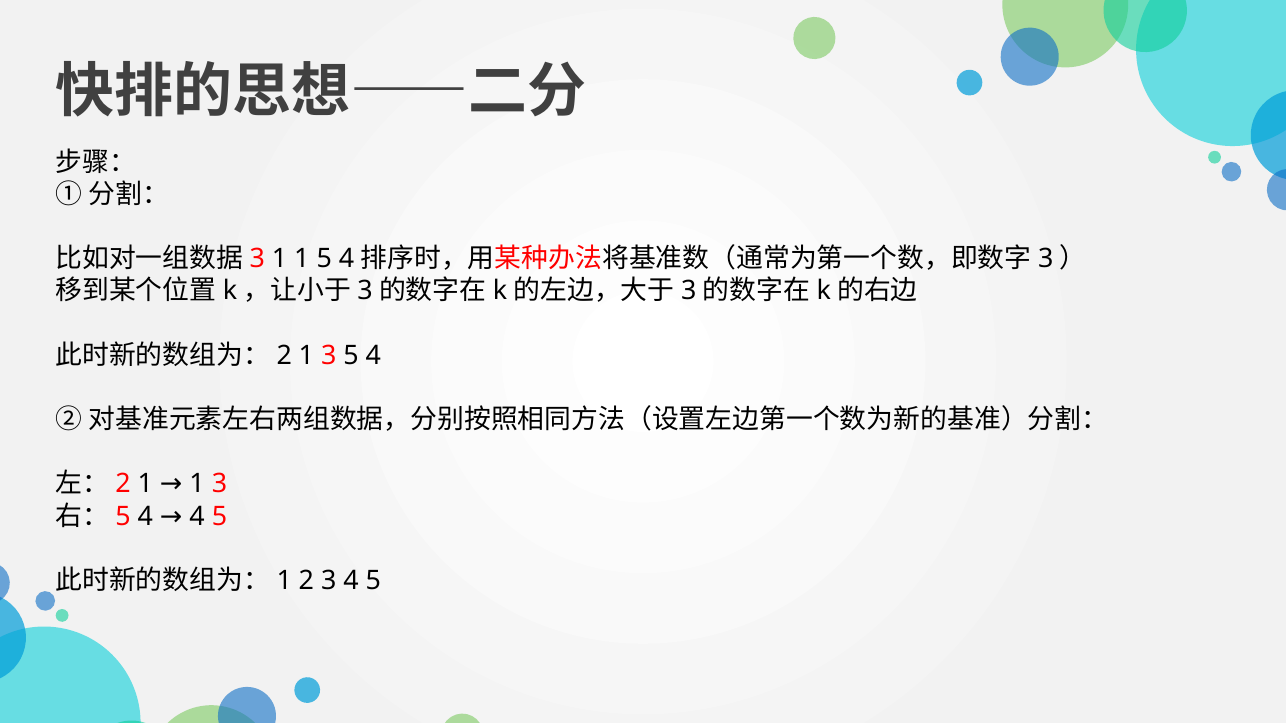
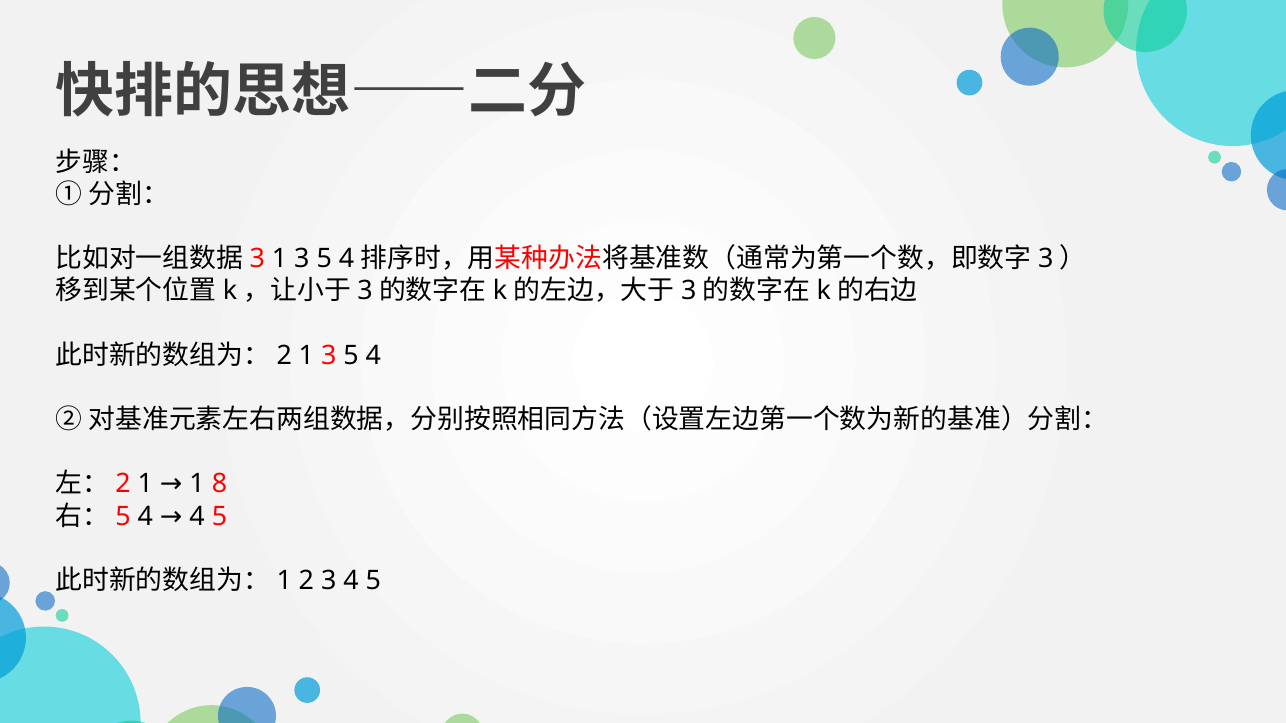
3 1 1: 1 -> 3 (302, 259)
3: 3 -> 8 (219, 484)
